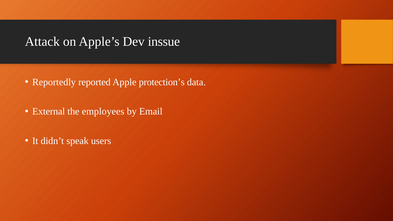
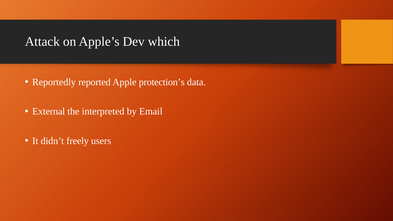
inssue: inssue -> which (164, 42)
employees: employees -> interpreted (103, 111)
speak: speak -> freely (78, 141)
